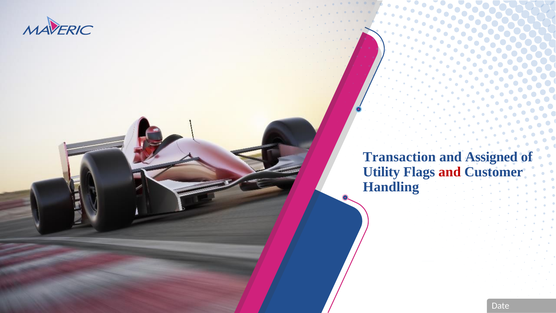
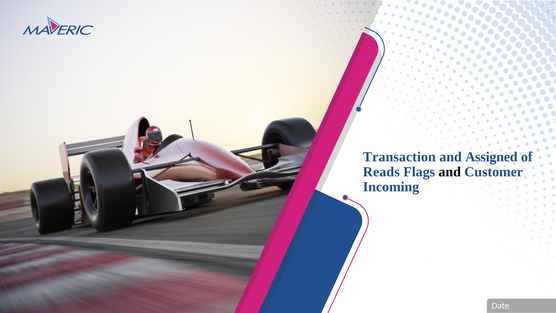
Utility: Utility -> Reads (381, 172)
and colour: red -> black (450, 172)
Handling: Handling -> Incoming (391, 187)
